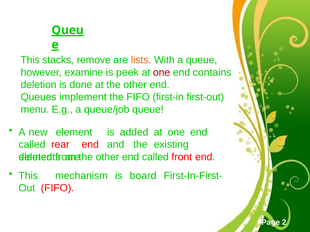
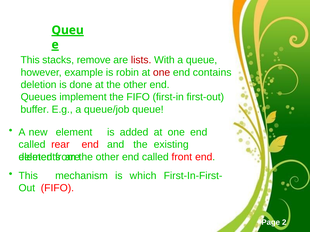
lists colour: orange -> red (141, 60)
examine: examine -> example (84, 73)
peek: peek -> robin (127, 73)
menu: menu -> buffer (35, 110)
board: board -> which (143, 176)
